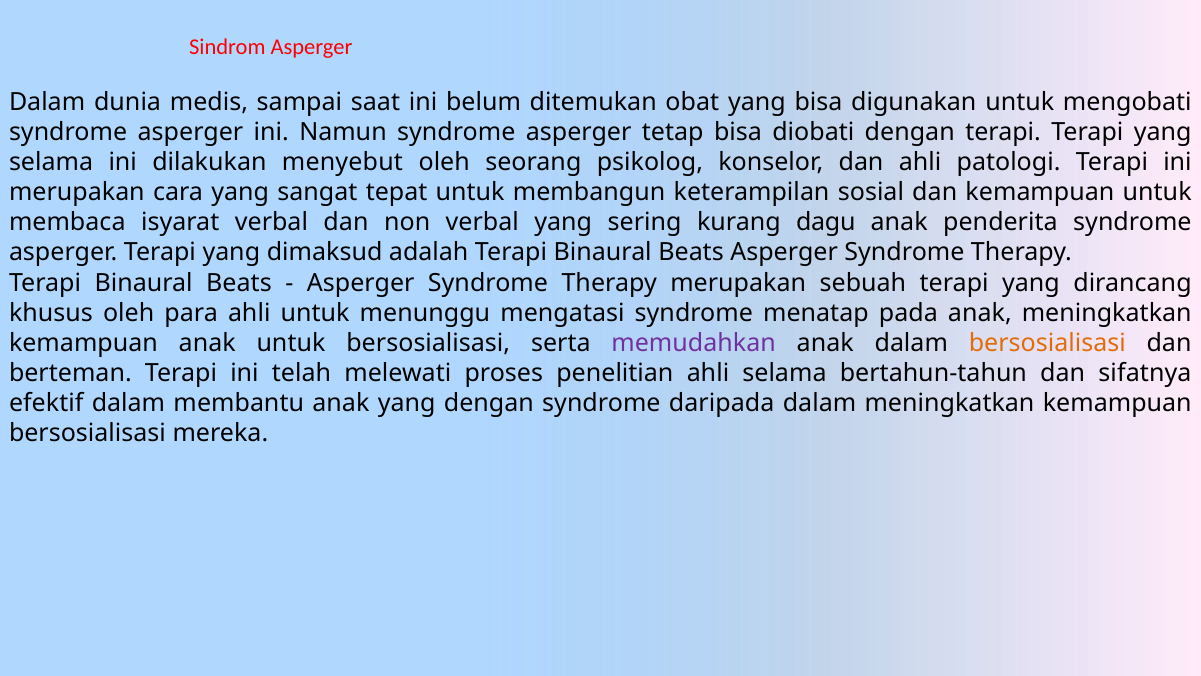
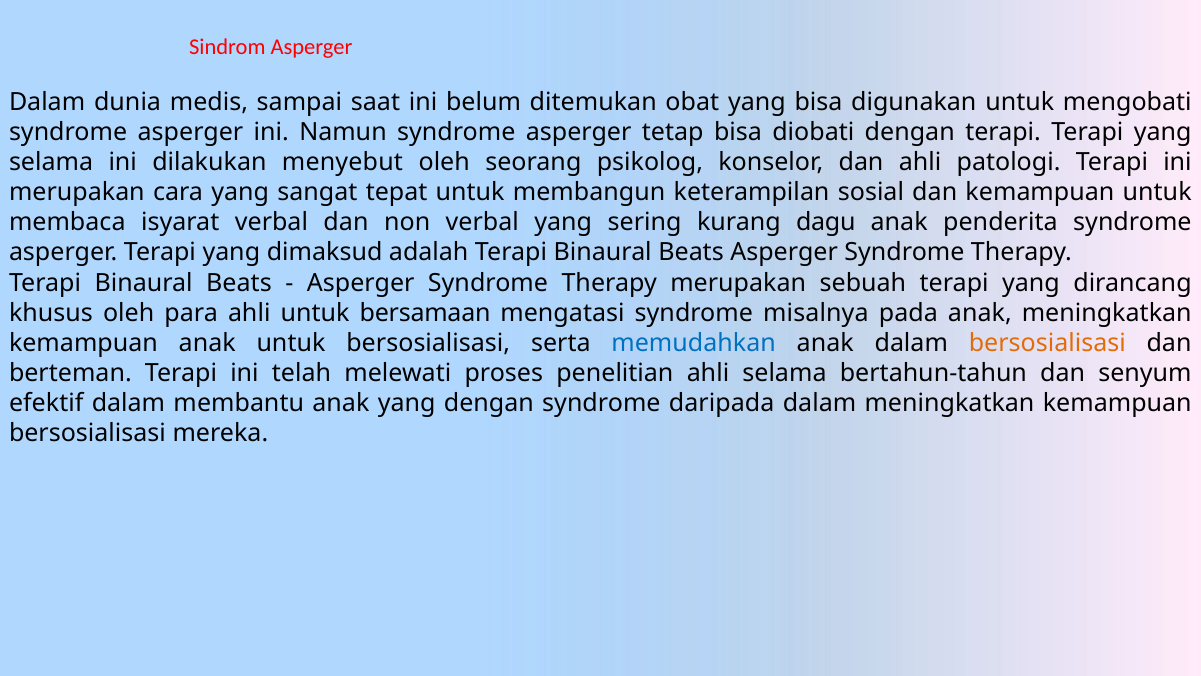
menunggu: menunggu -> bersamaan (425, 313)
menatap: menatap -> misalnya (816, 313)
memudahkan colour: purple -> blue (694, 343)
sifatnya: sifatnya -> senyum (1145, 373)
